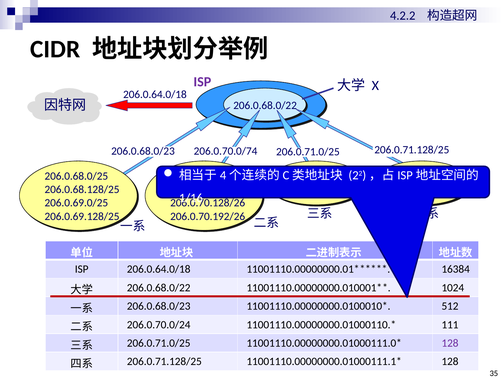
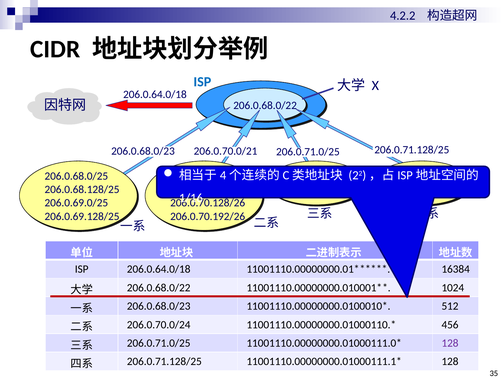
ISP colour: purple -> blue (202, 82)
206.0.70.0/74: 206.0.70.0/74 -> 206.0.70.0/21 (226, 151)
111: 111 -> 456 (450, 325)
